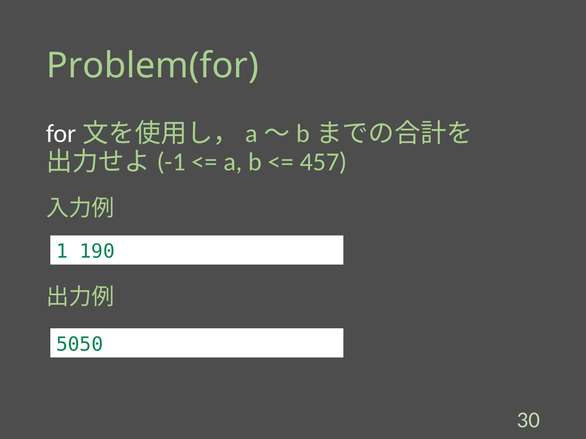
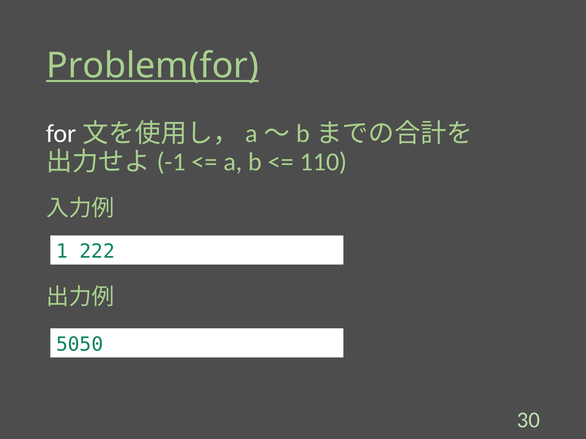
Problem(for underline: none -> present (152, 66)
457: 457 -> 110 (323, 162)
190: 190 -> 222 (97, 252)
